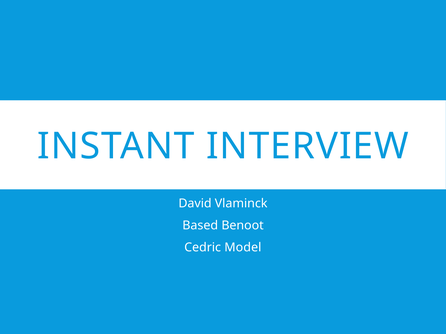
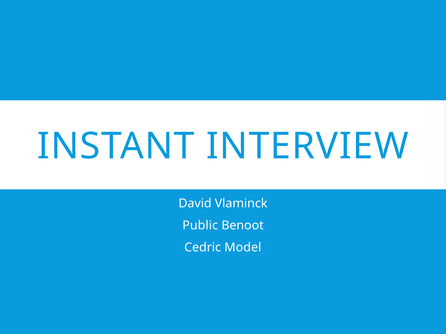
Based: Based -> Public (200, 226)
